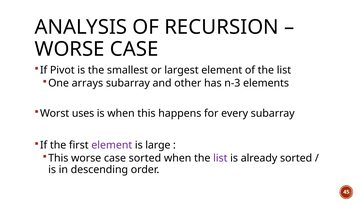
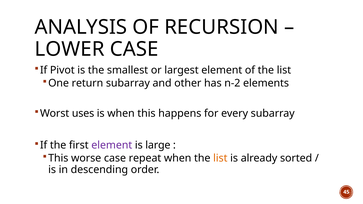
WORSE: WORSE -> LOWER (70, 49)
arrays: arrays -> return (87, 83)
n-3: n-3 -> n-2 (232, 83)
case sorted: sorted -> repeat (145, 158)
list colour: purple -> orange (220, 158)
